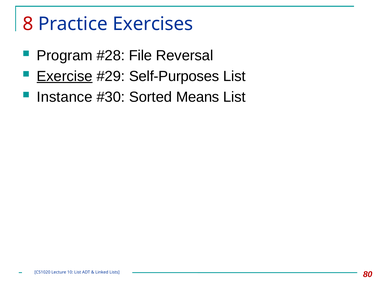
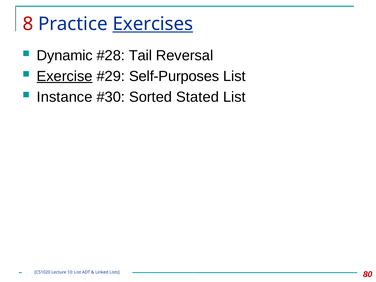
Exercises underline: none -> present (153, 24)
Program: Program -> Dynamic (65, 56)
File: File -> Tail (140, 56)
Means: Means -> Stated (198, 97)
